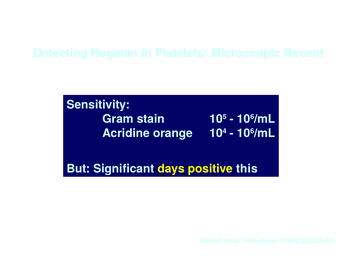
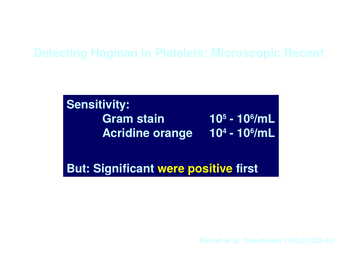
days: days -> were (171, 169)
this: this -> first (247, 169)
